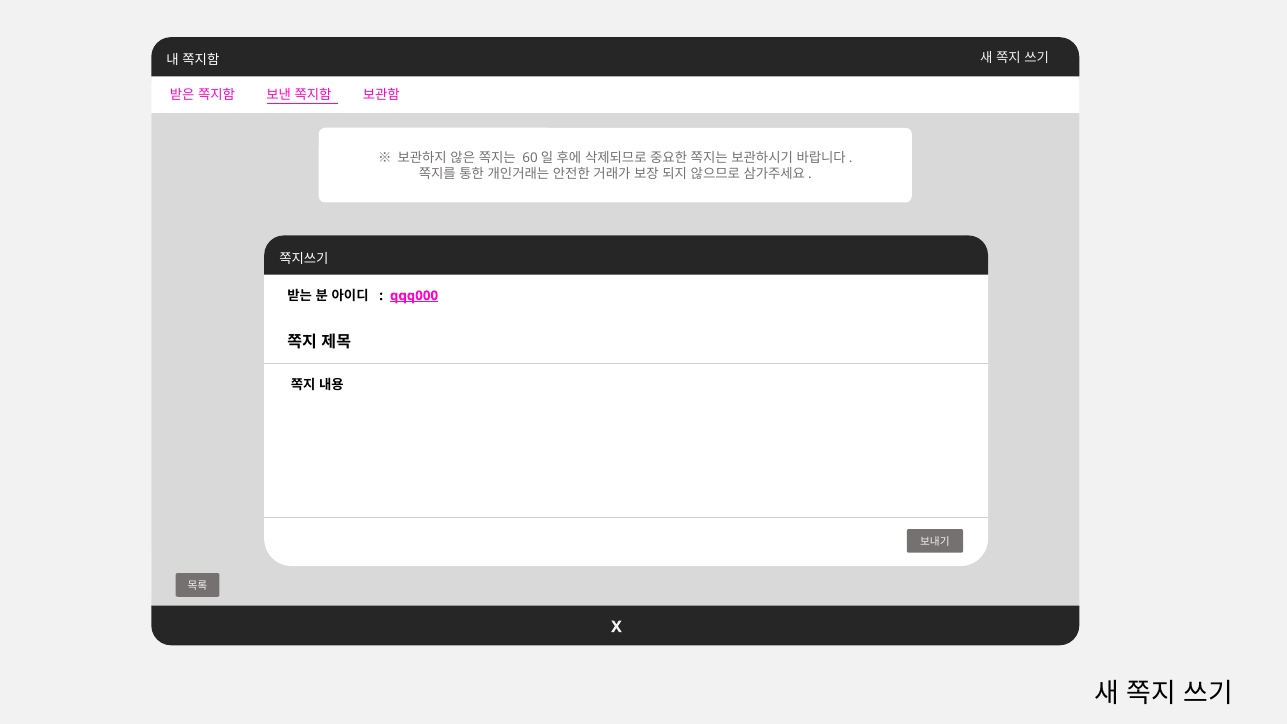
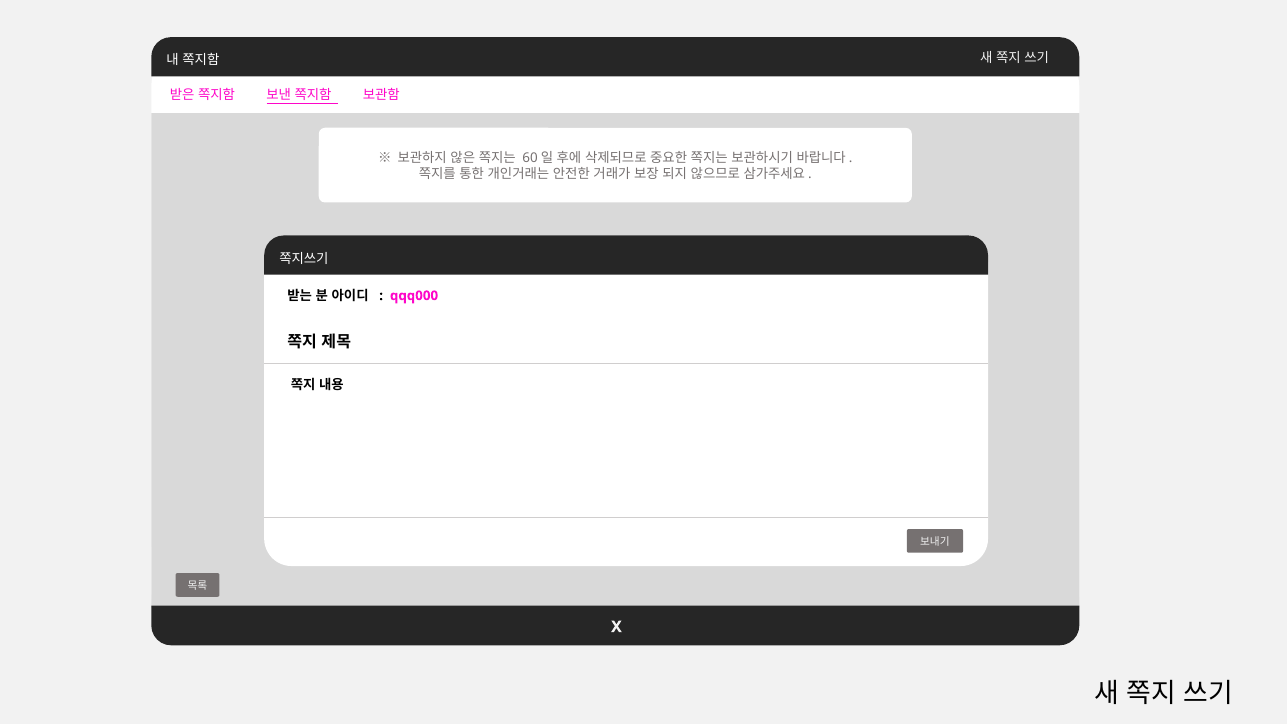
qqq000 underline: present -> none (414, 296)
